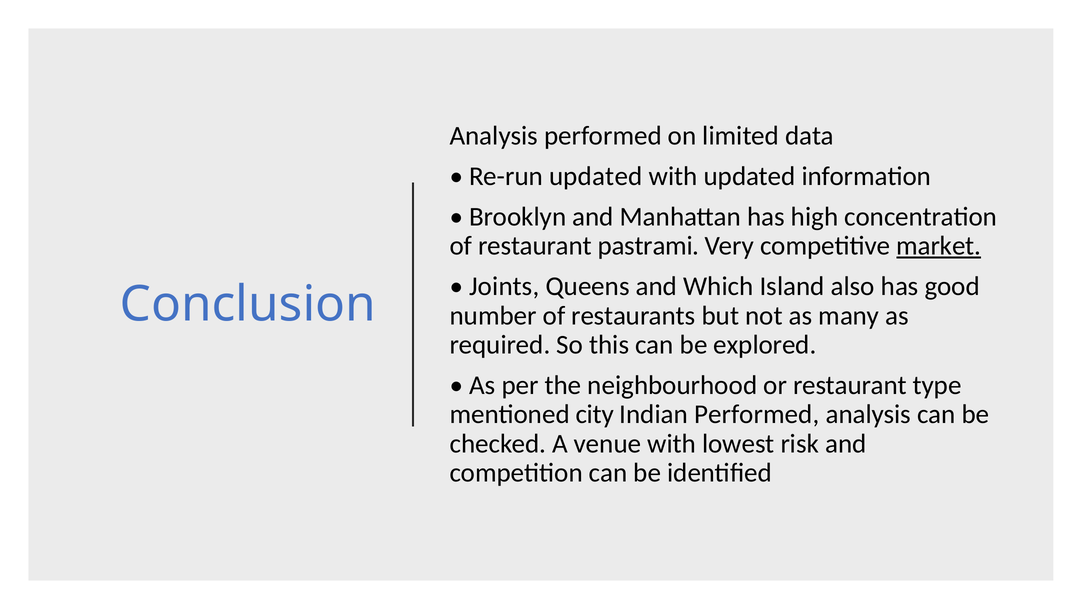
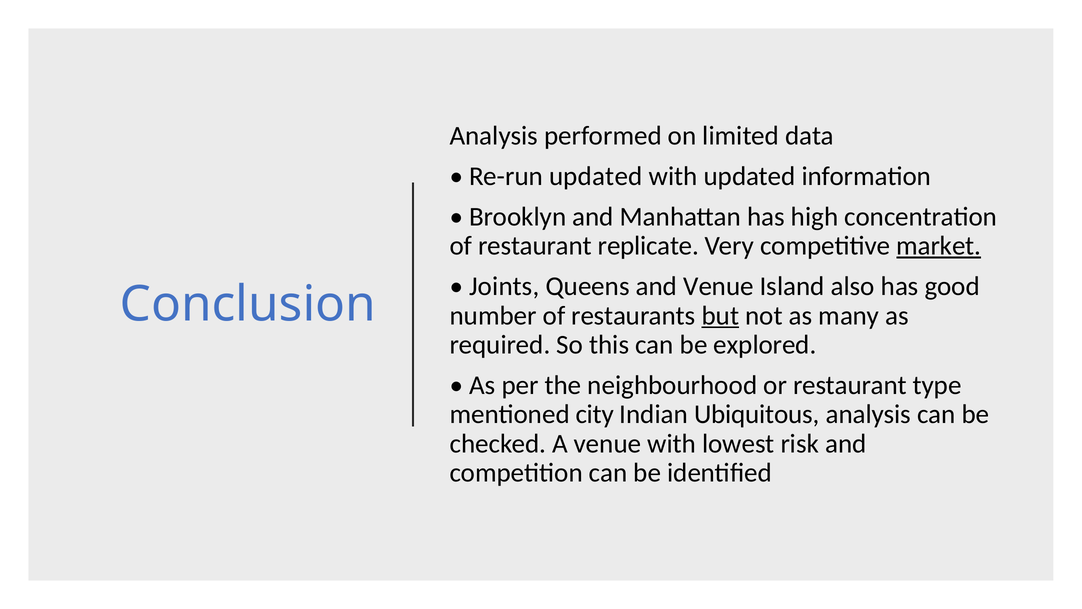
pastrami: pastrami -> replicate (648, 246)
and Which: Which -> Venue (718, 286)
but underline: none -> present (720, 315)
Indian Performed: Performed -> Ubiquitous (757, 414)
